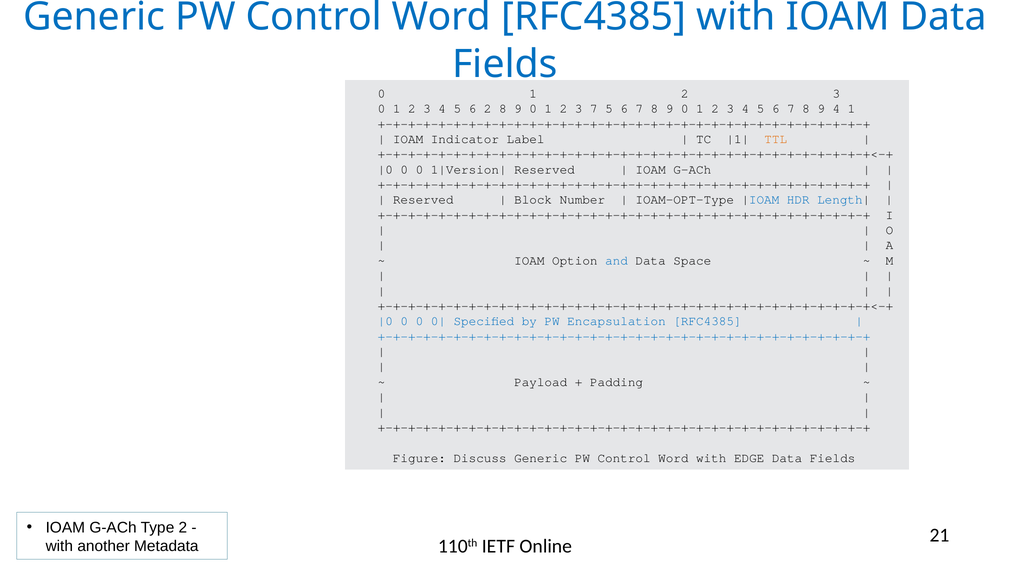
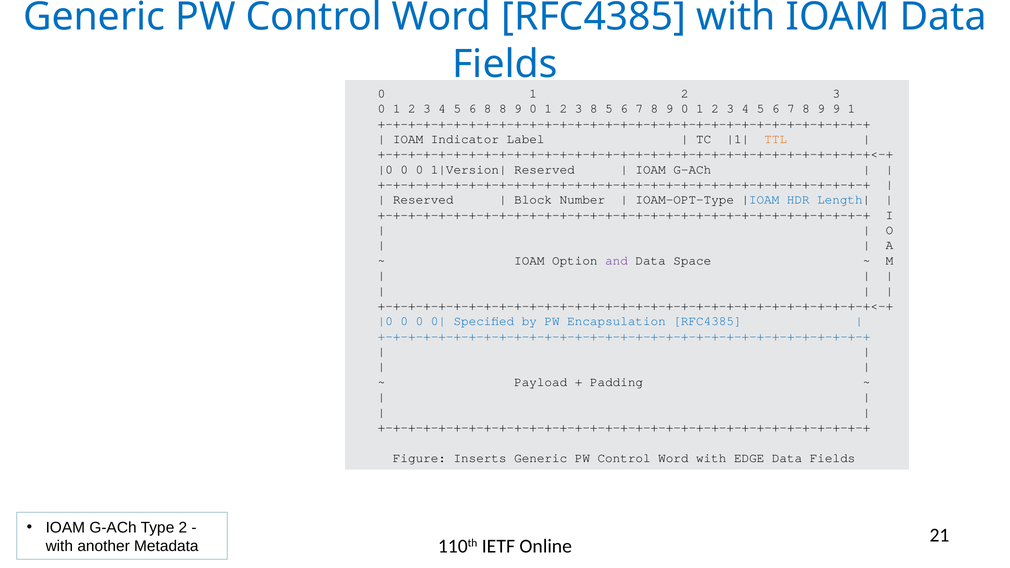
6 2: 2 -> 8 (488, 109)
3 7: 7 -> 8 (594, 109)
9 4: 4 -> 9 (836, 109)
and colour: blue -> purple (617, 261)
Discuss: Discuss -> Inserts (480, 458)
